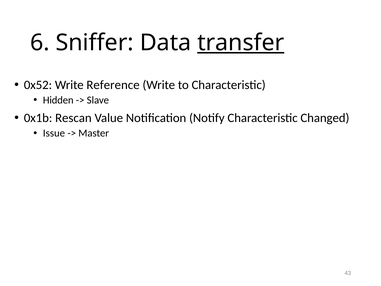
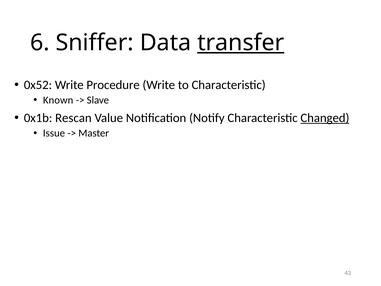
Reference: Reference -> Procedure (113, 85)
Hidden: Hidden -> Known (58, 100)
Changed underline: none -> present (325, 118)
